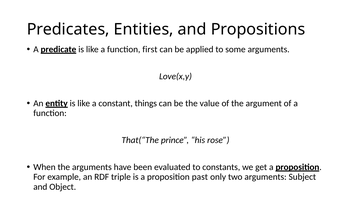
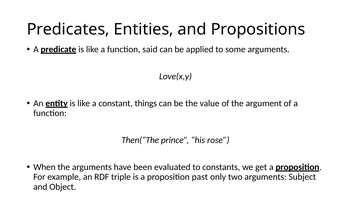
first: first -> said (150, 49)
That(“The: That(“The -> Then(“The (140, 140)
